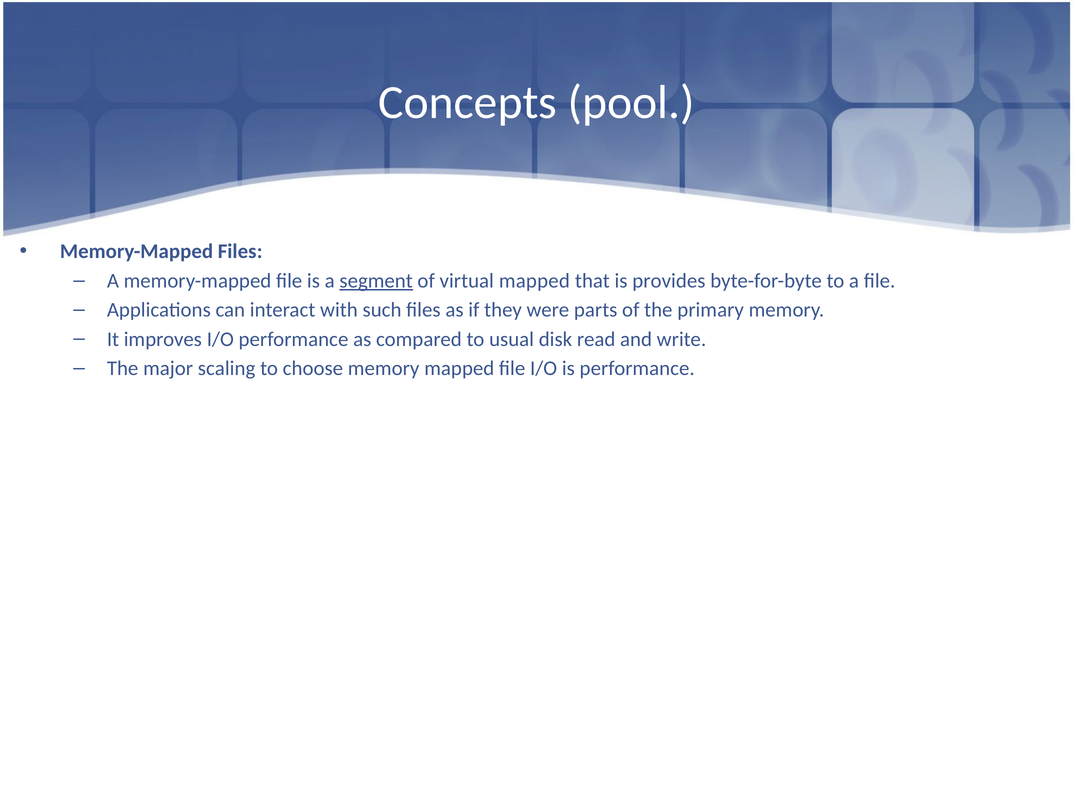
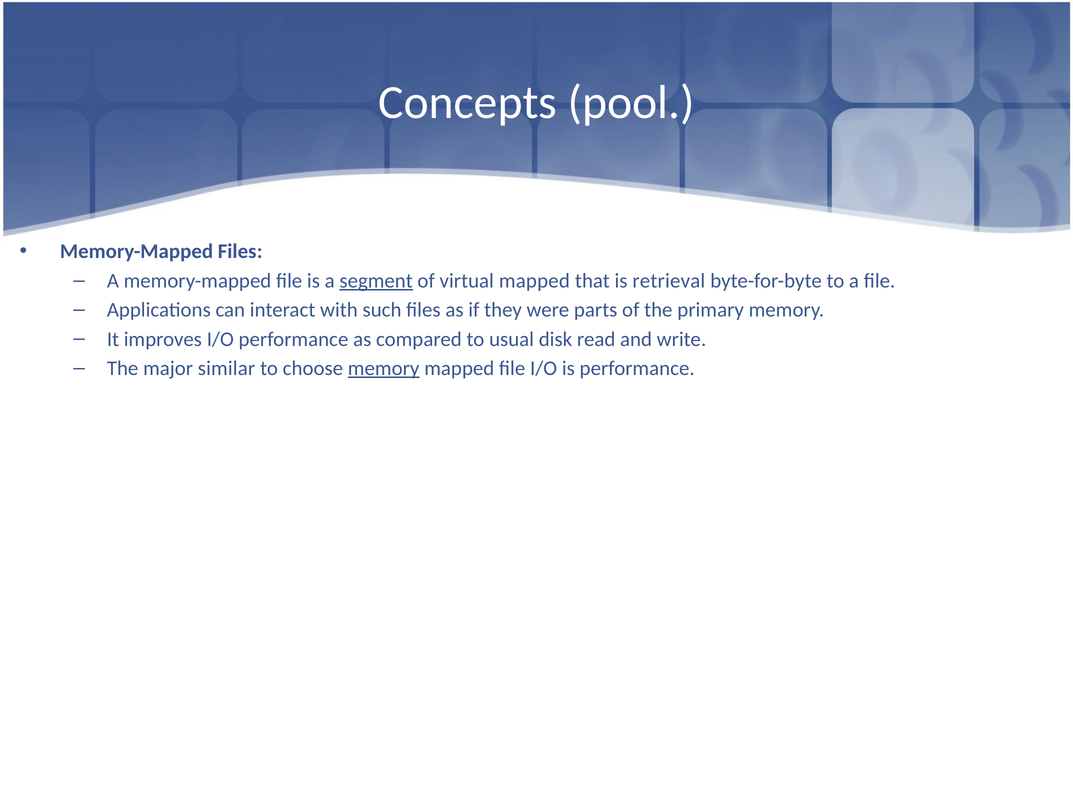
provides: provides -> retrieval (669, 281)
scaling: scaling -> similar (227, 369)
memory underline: none -> present (384, 369)
